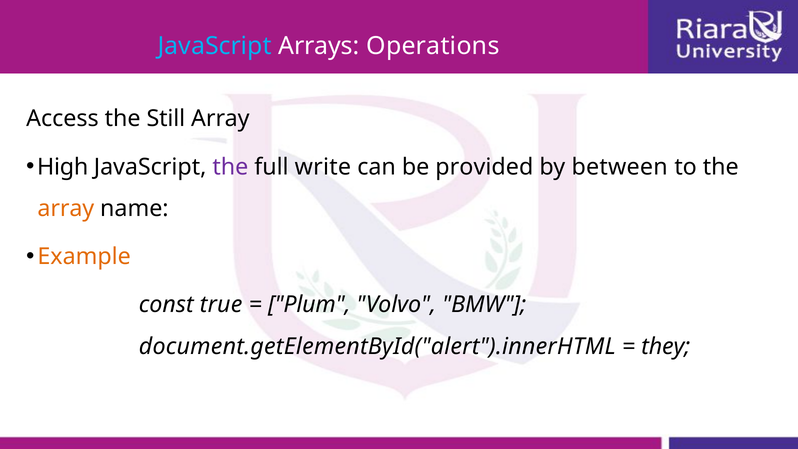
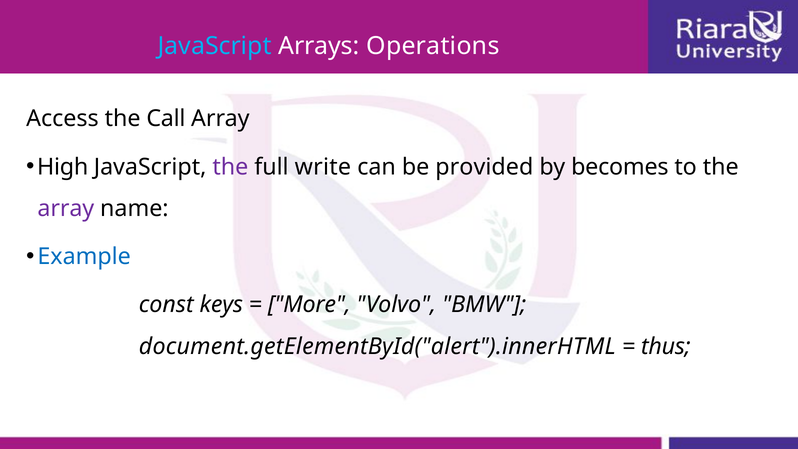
Still: Still -> Call (166, 119)
between: between -> becomes (620, 167)
array colour: orange -> purple (66, 209)
Example colour: orange -> blue (84, 257)
true: true -> keys (221, 305)
Plum: Plum -> More (309, 305)
they: they -> thus (666, 346)
